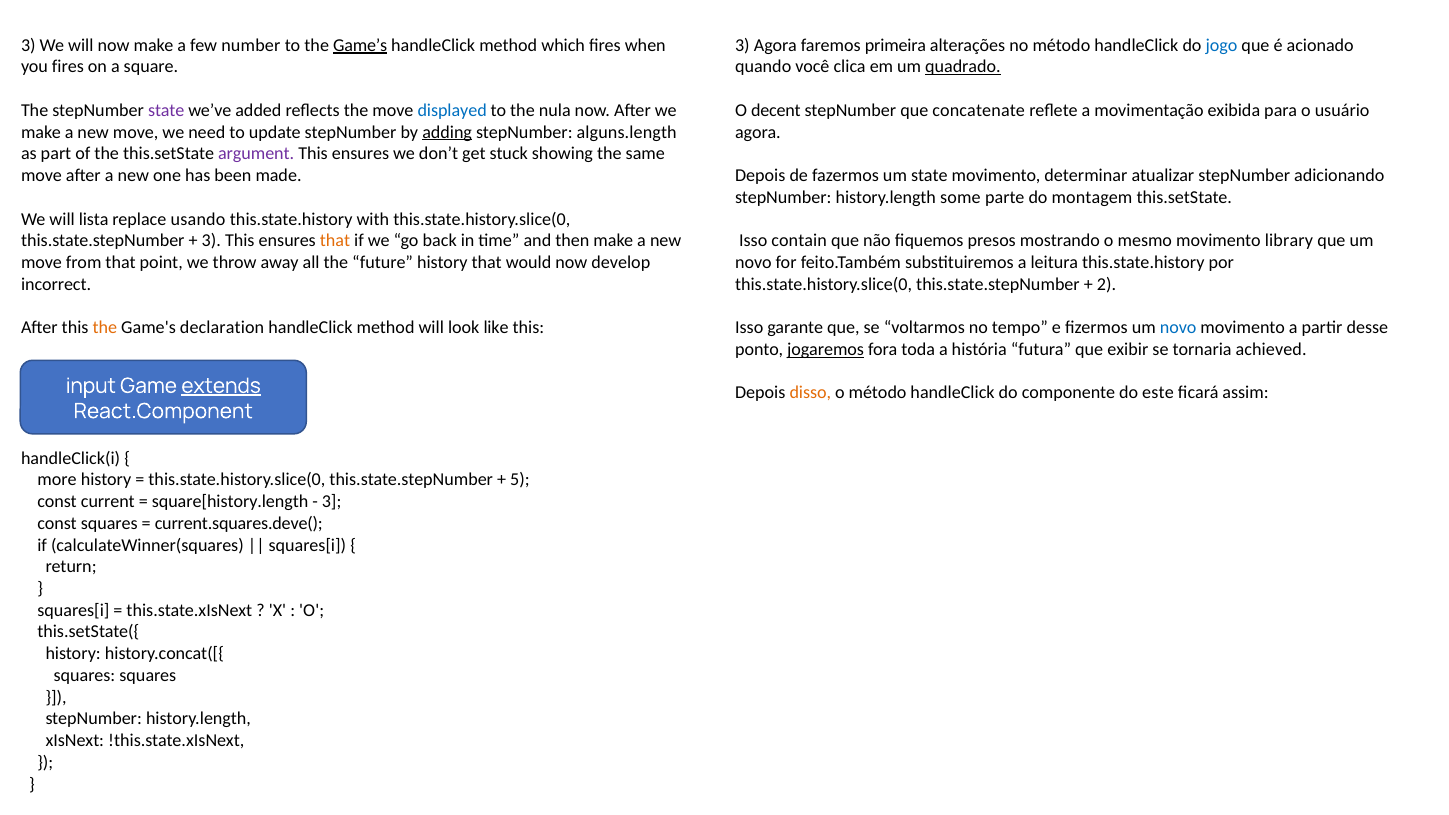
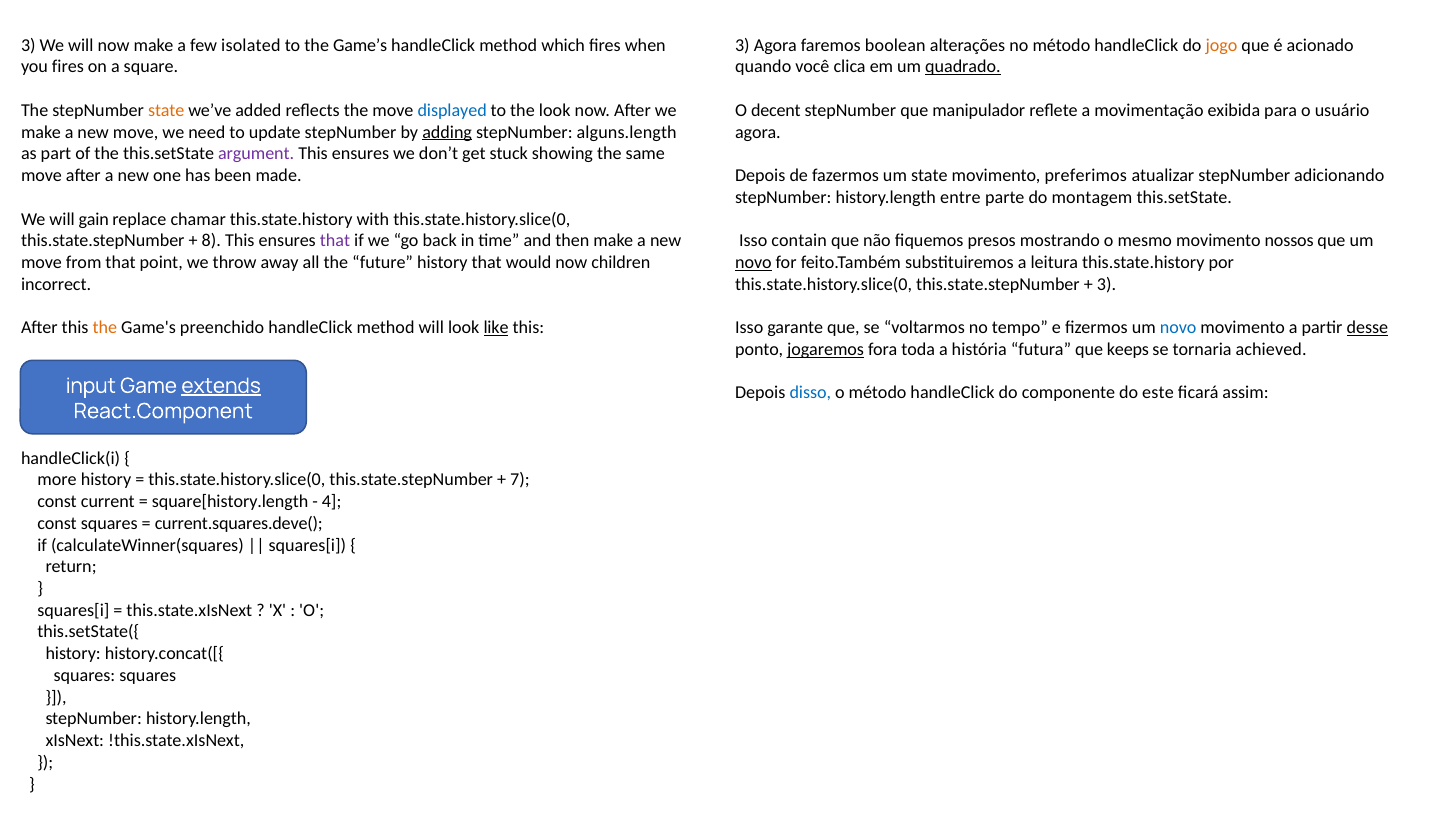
number: number -> isolated (251, 45)
Game’s underline: present -> none (360, 45)
primeira: primeira -> boolean (895, 45)
jogo colour: blue -> orange (1222, 45)
state colour: purple -> orange (166, 110)
the nula: nula -> look (555, 110)
concatenate: concatenate -> manipulador (979, 110)
determinar: determinar -> preferimos (1086, 176)
some: some -> entre (960, 197)
lista: lista -> gain (94, 219)
usando: usando -> chamar (198, 219)
3: 3 -> 8 (211, 241)
that colour: orange -> purple (335, 241)
library: library -> nossos (1289, 241)
develop: develop -> children (621, 263)
novo underline: none -> present (753, 263)
2: 2 -> 3 (1107, 284)
declaration: declaration -> preenchido (222, 328)
like underline: none -> present (496, 328)
desse underline: none -> present (1367, 328)
exibir: exibir -> keeps (1128, 349)
disso colour: orange -> blue (810, 393)
5: 5 -> 7 (520, 480)
3: 3 -> 4 (332, 502)
